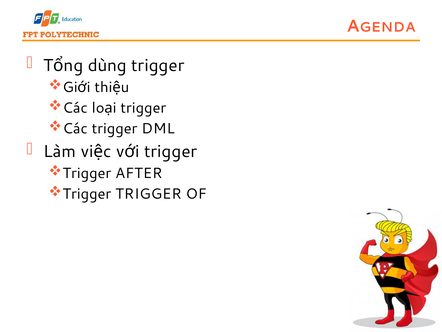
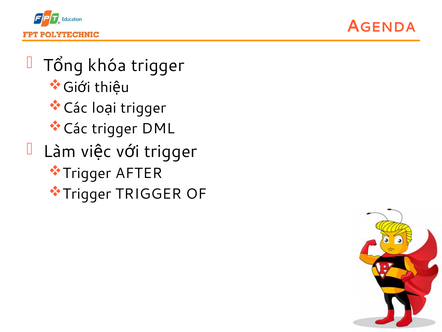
dùng: dùng -> khóa (107, 65)
